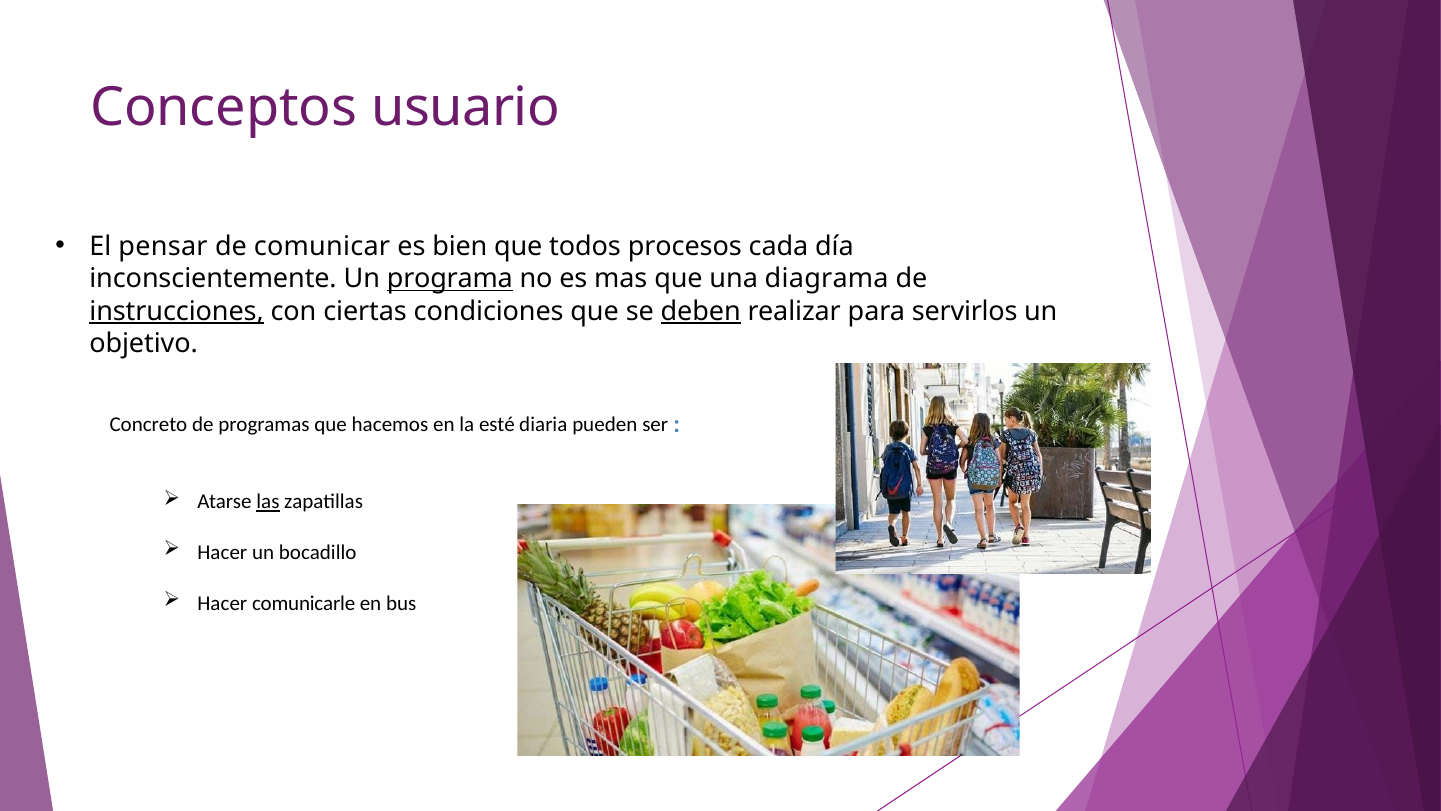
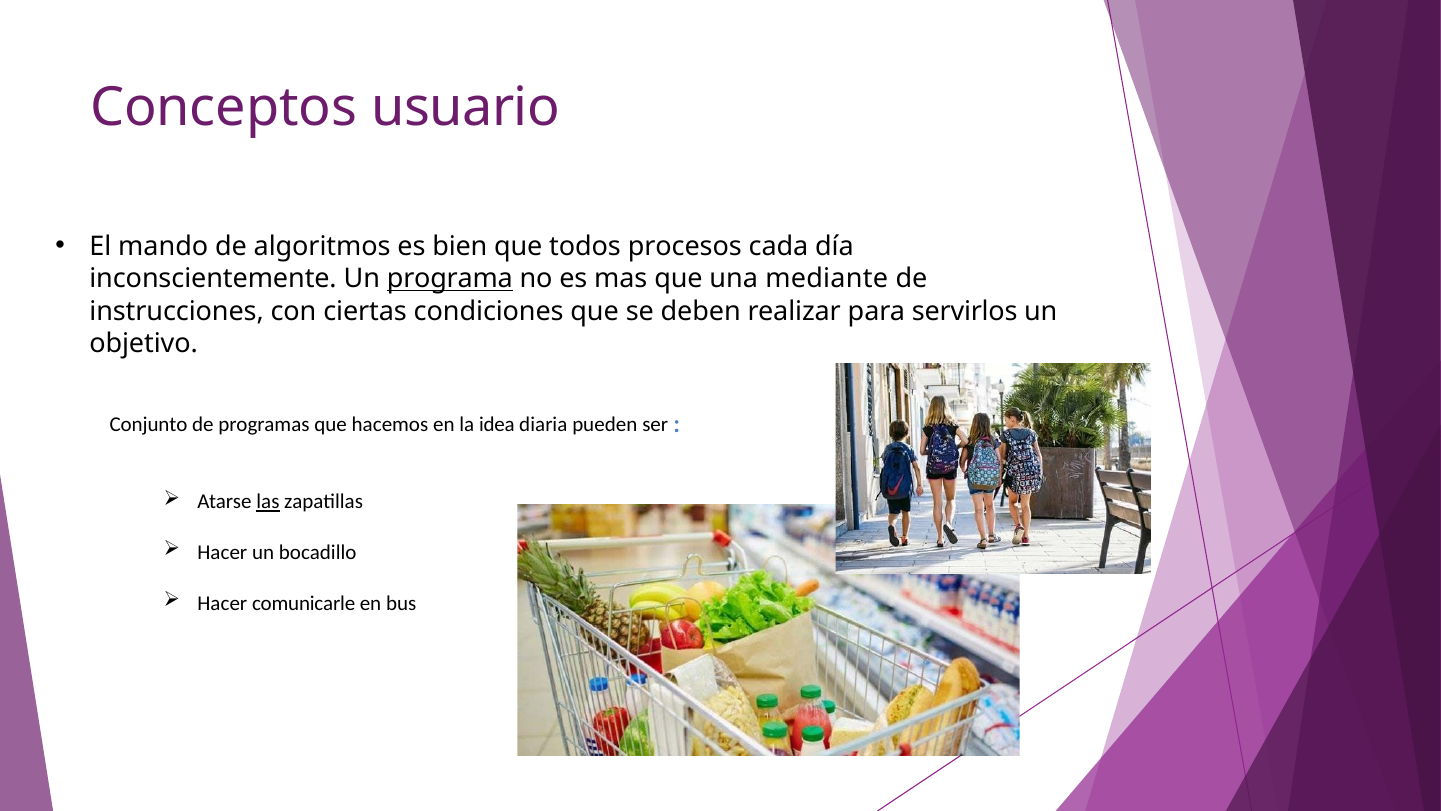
pensar: pensar -> mando (163, 246)
comunicar: comunicar -> algoritmos (322, 246)
diagrama: diagrama -> mediante (827, 279)
instrucciones underline: present -> none (177, 311)
deben underline: present -> none (701, 311)
Concreto: Concreto -> Conjunto (148, 425)
esté: esté -> idea (497, 425)
